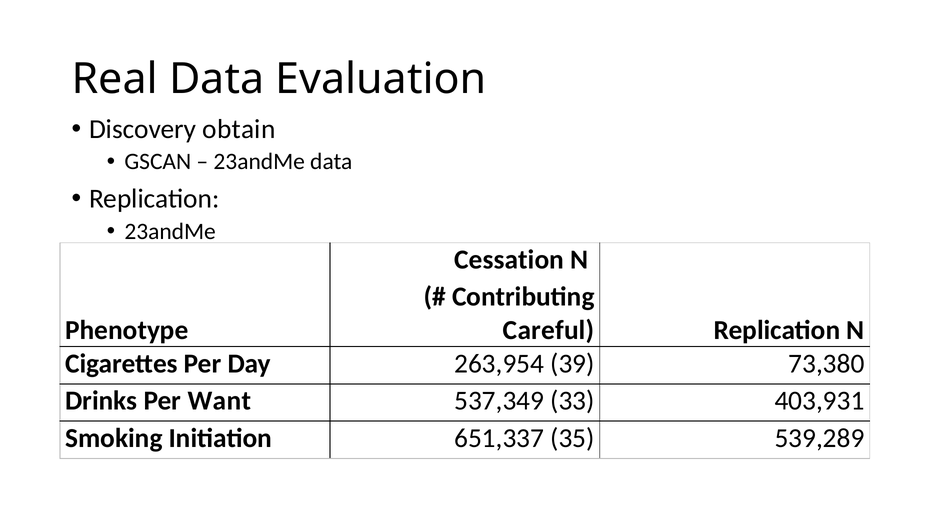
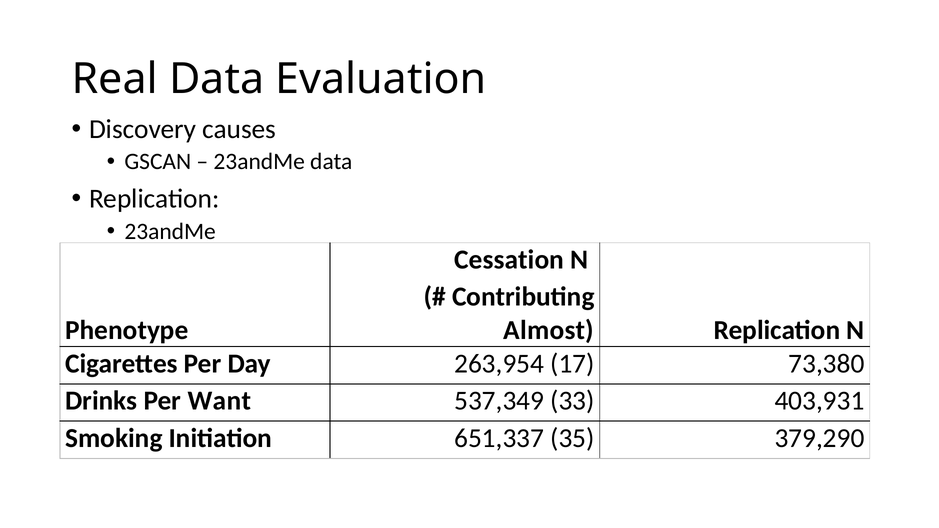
obtain: obtain -> causes (239, 129)
Careful: Careful -> Almost (549, 330)
39: 39 -> 17 (572, 364)
539,289: 539,289 -> 379,290 (820, 438)
